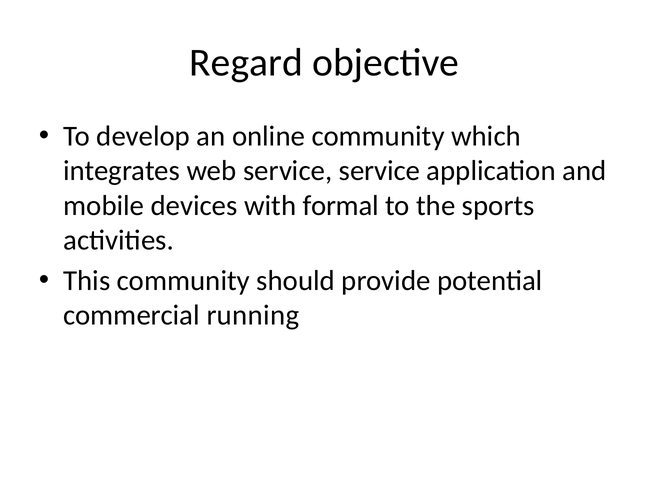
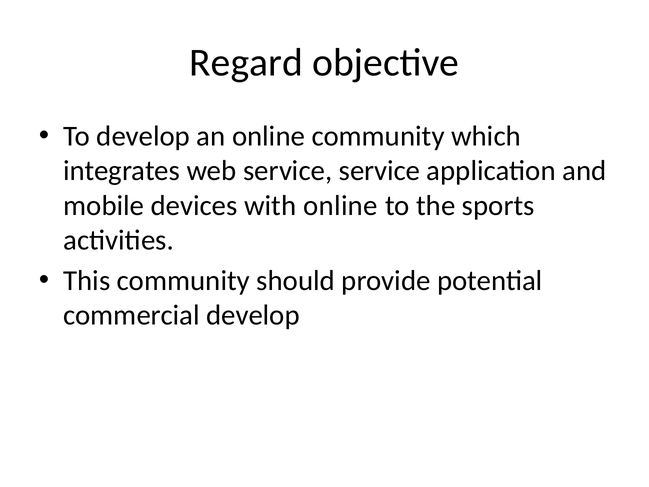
with formal: formal -> online (340, 205)
commercial running: running -> develop (253, 315)
